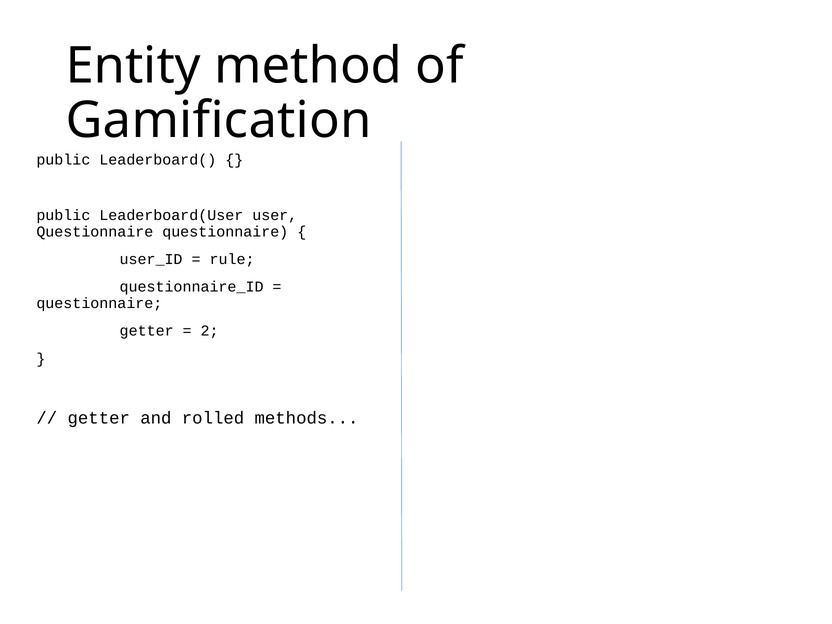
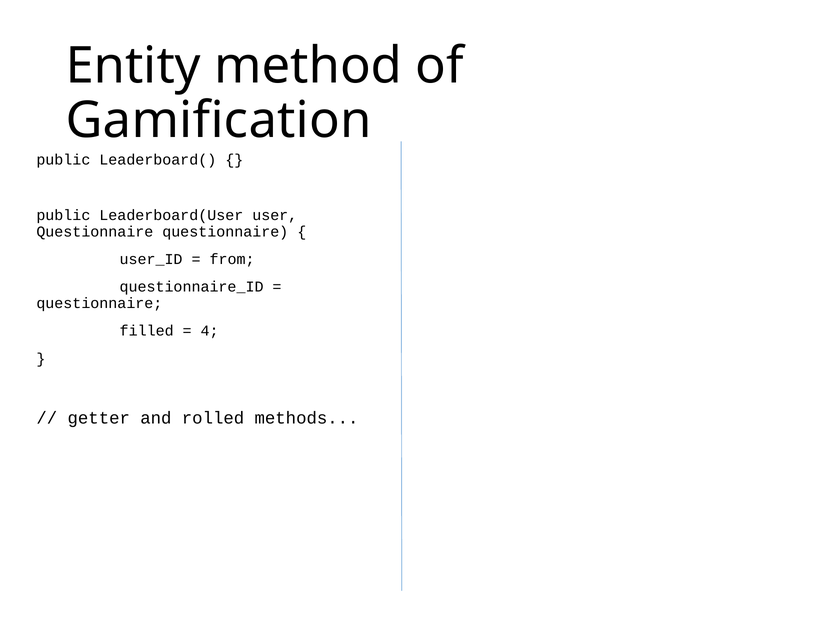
rule: rule -> from (232, 259)
getter: getter -> filled (147, 331)
2: 2 -> 4 (210, 331)
